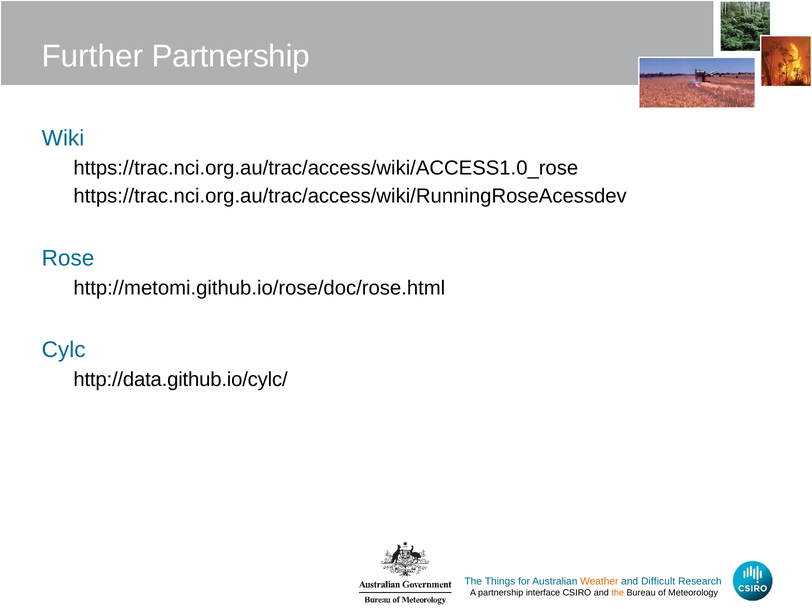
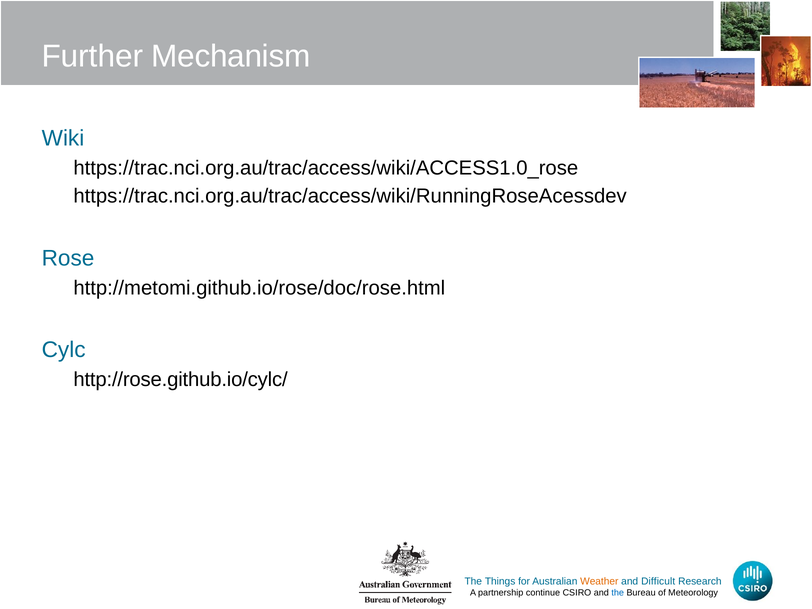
Further Partnership: Partnership -> Mechanism (231, 56)
http://data.github.io/cylc/: http://data.github.io/cylc/ -> http://rose.github.io/cylc/ (181, 379)
interface: interface -> continue (543, 593)
the colour: orange -> blue (618, 593)
